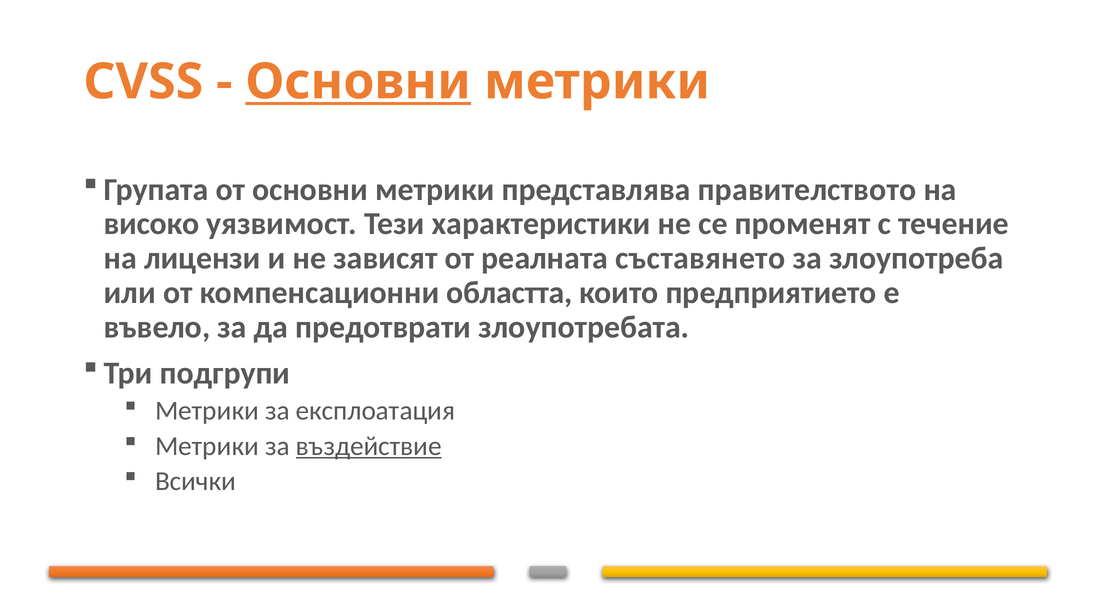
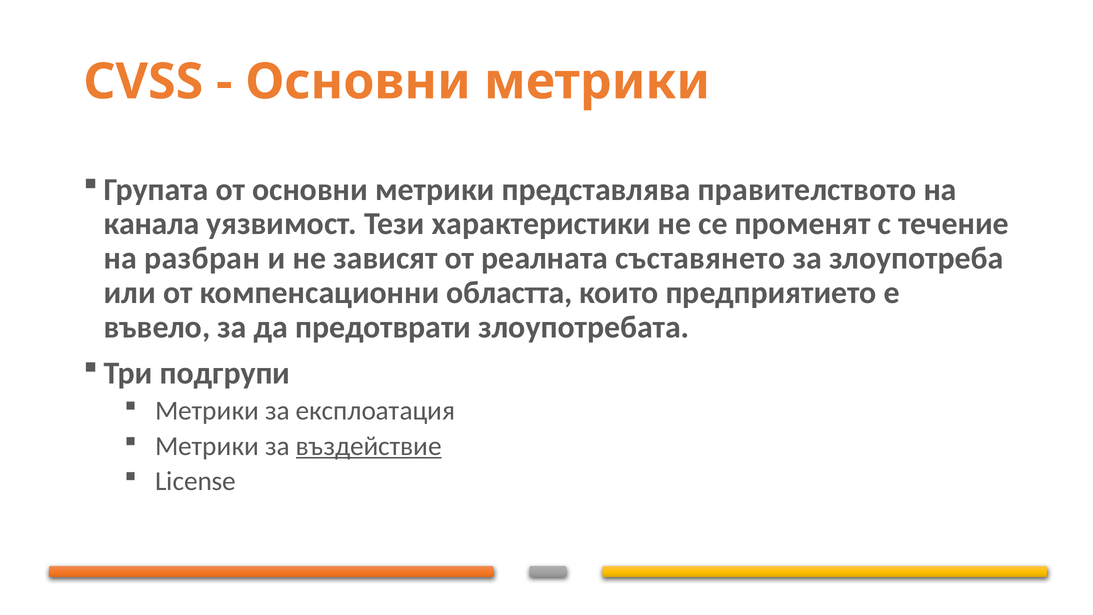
Основни underline: present -> none (358, 82)
високо: високо -> канала (152, 224)
лицензи: лицензи -> разбран (202, 258)
Всички: Всички -> License (196, 481)
